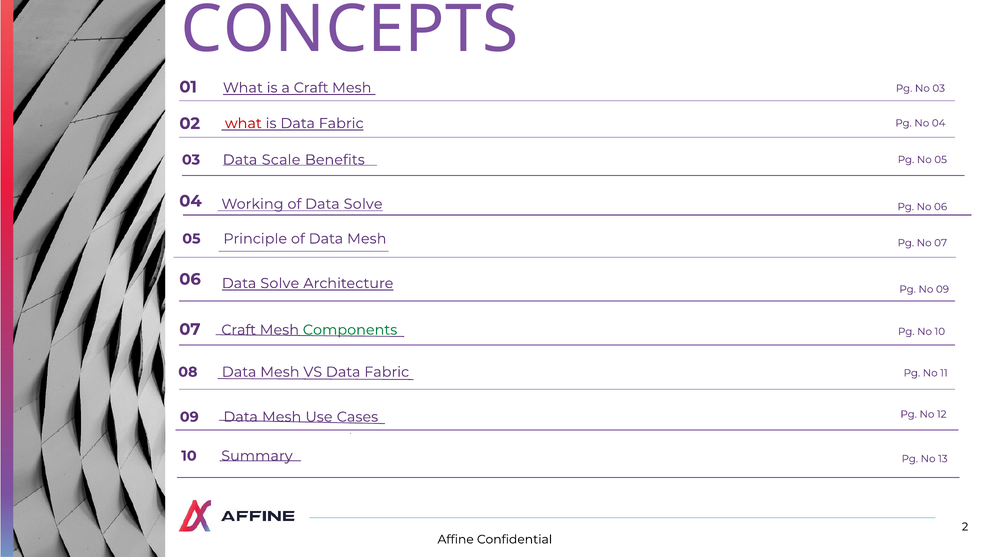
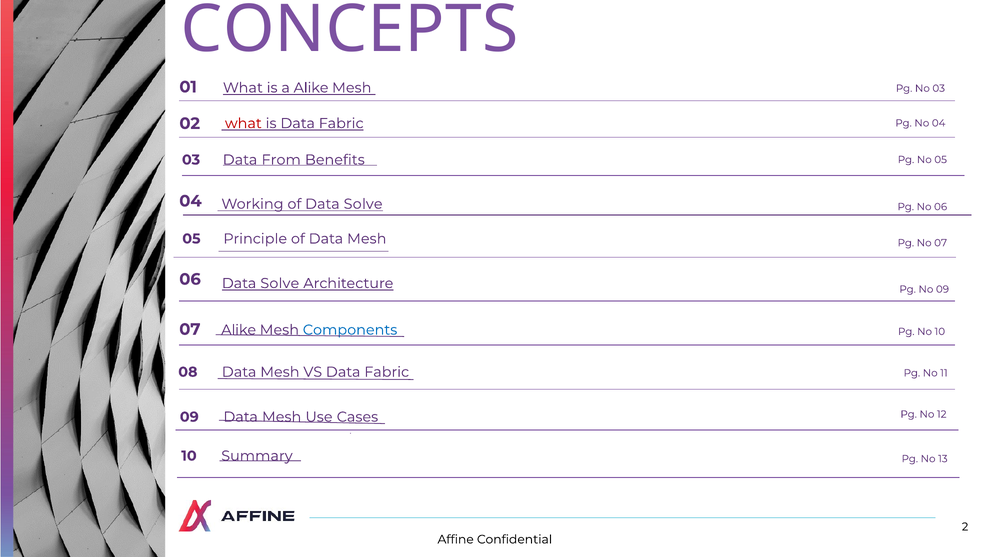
a Craft: Craft -> Alike (311, 88)
Scale: Scale -> From (281, 160)
Craft: Craft -> Alike (239, 330)
Components colour: green -> blue (350, 330)
